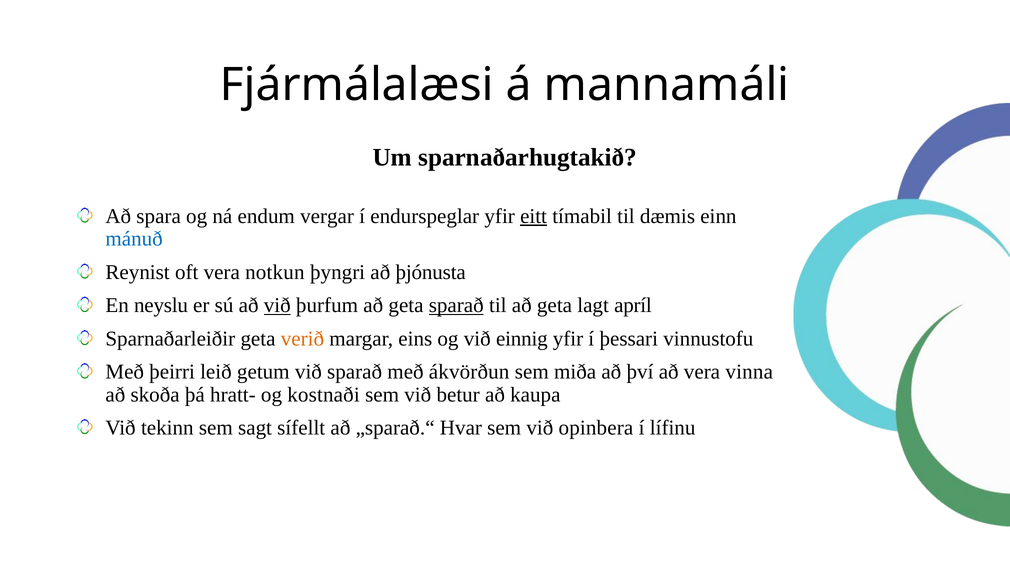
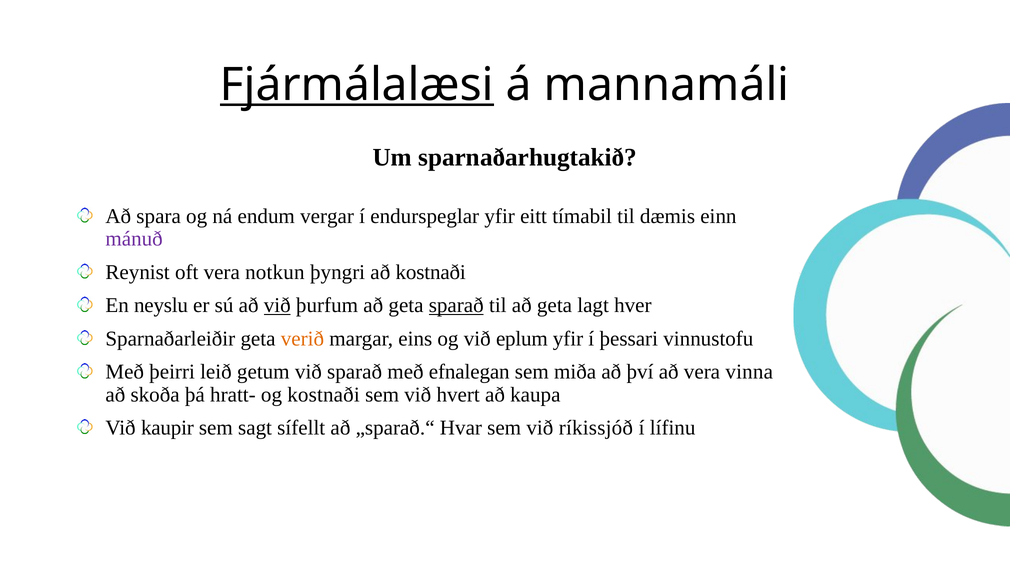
Fjármálalæsi underline: none -> present (357, 85)
eitt underline: present -> none (534, 216)
mánuð colour: blue -> purple (134, 239)
að þjónusta: þjónusta -> kostnaði (431, 272)
apríl: apríl -> hver (633, 305)
einnig: einnig -> eplum (522, 339)
ákvörðun: ákvörðun -> efnalegan (469, 372)
betur: betur -> hvert (458, 395)
tekinn: tekinn -> kaupir (167, 428)
opinbera: opinbera -> ríkissjóð (596, 428)
